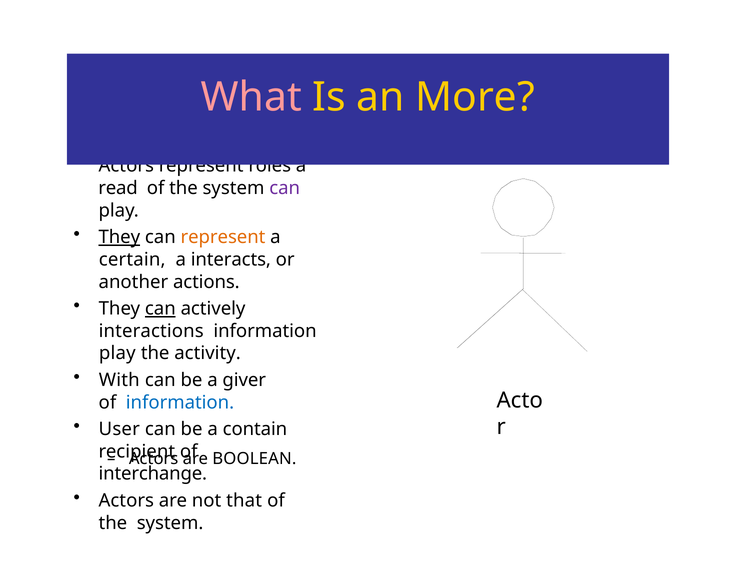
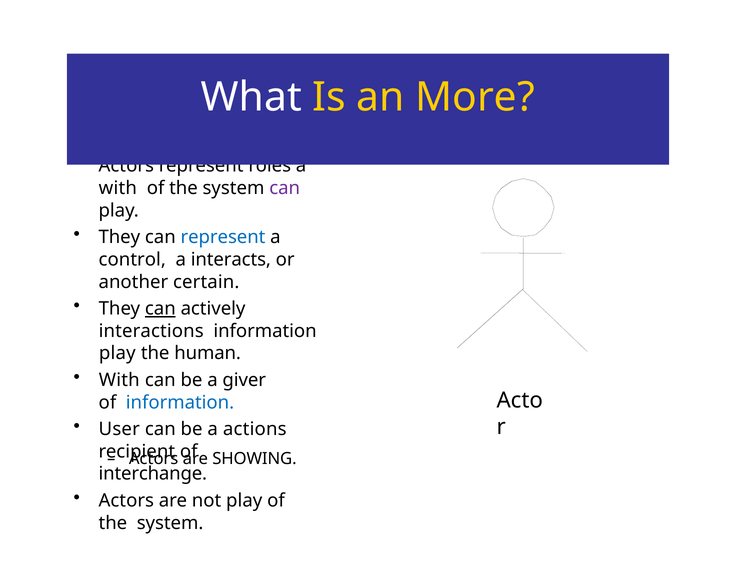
What colour: pink -> white (251, 97)
read: read -> with (118, 188)
They underline: present -> none (119, 237)
represent colour: orange -> blue (223, 237)
certain: certain -> control (132, 259)
actions: actions -> certain (206, 282)
activity: activity -> human (208, 353)
contain: contain -> actions (255, 429)
BOOLEAN: BOOLEAN -> SHOWING (254, 459)
not that: that -> play (244, 500)
